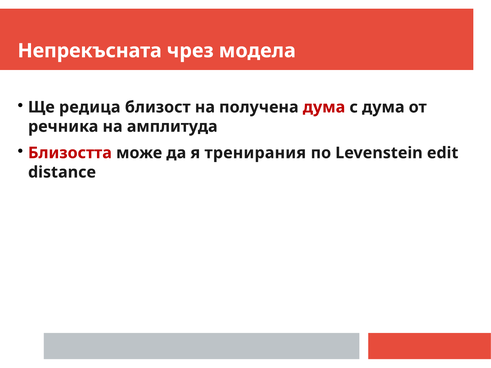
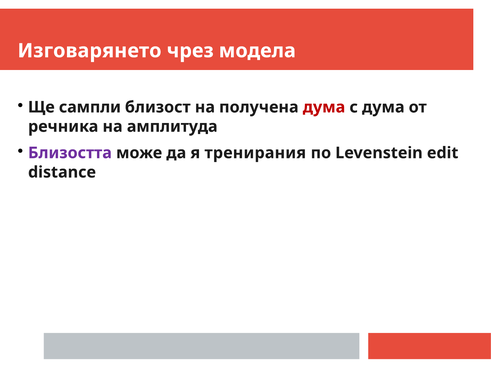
Непрекъсната: Непрекъсната -> Изговарянето (89, 51)
редица: редица -> сaмпли (90, 107)
Близостта colour: red -> purple (70, 153)
